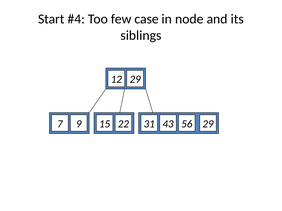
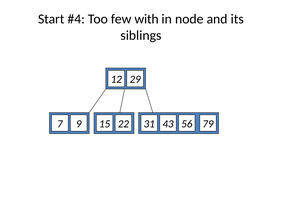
case: case -> with (147, 19)
22 29: 29 -> 79 (208, 124)
